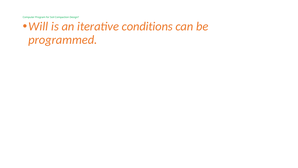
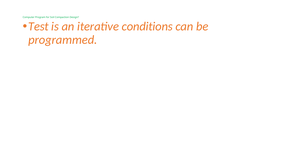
Will: Will -> Test (38, 26)
